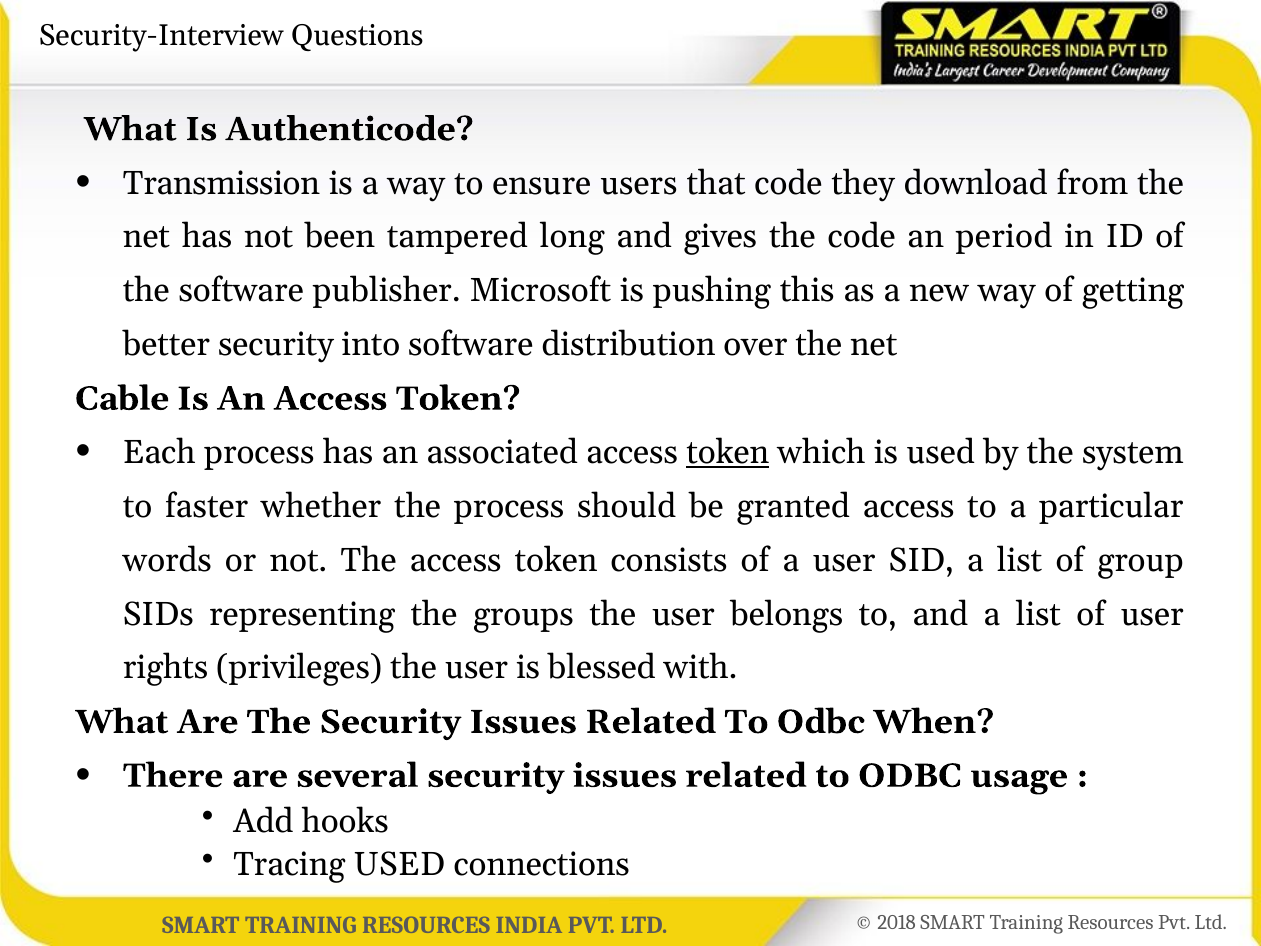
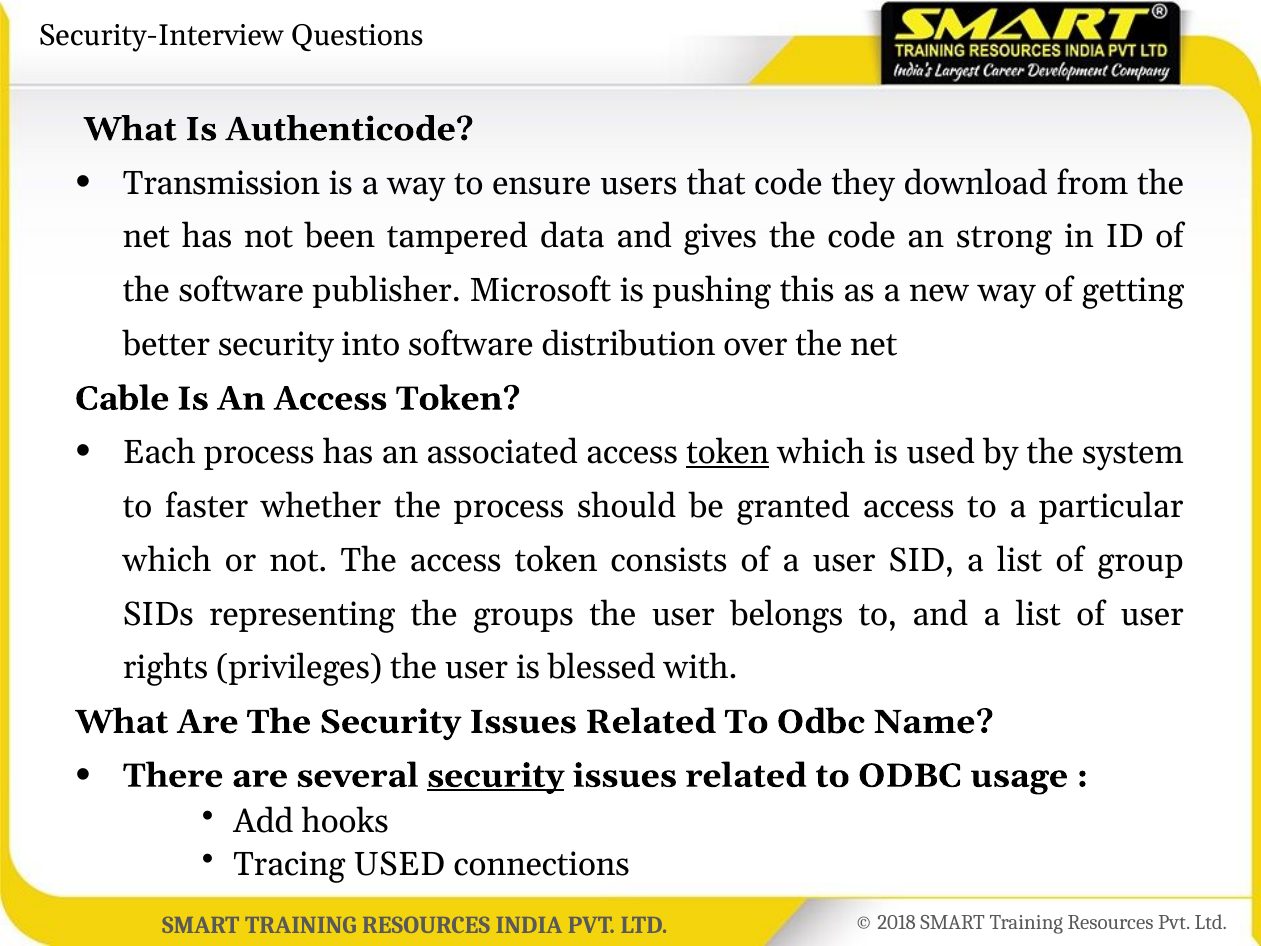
long: long -> data (572, 237)
period: period -> strong (1004, 237)
words: words -> which (167, 560)
When: When -> Name (934, 722)
security underline: none -> present (496, 776)
